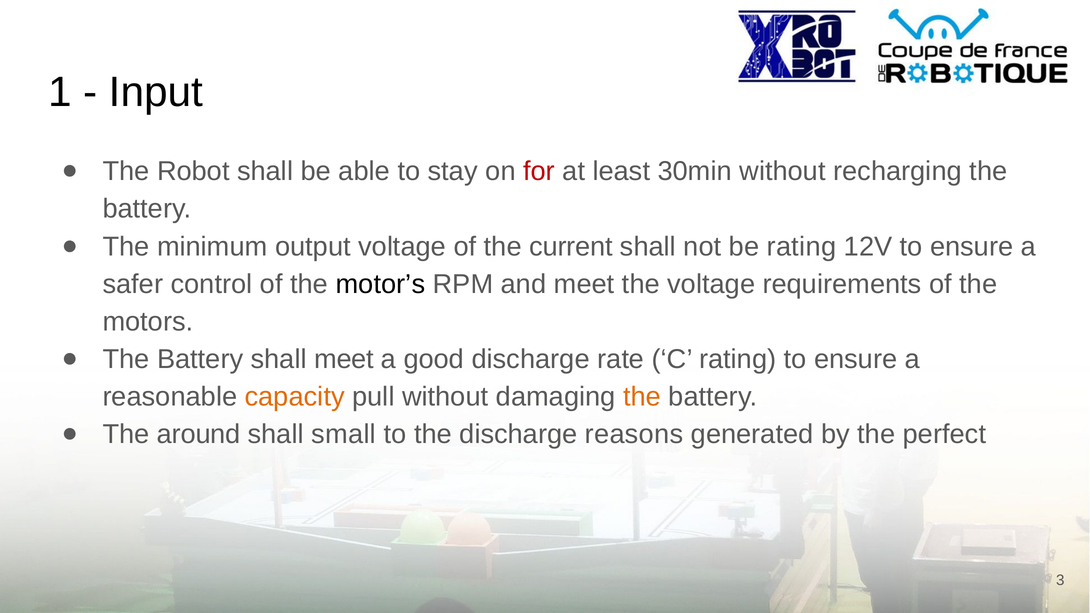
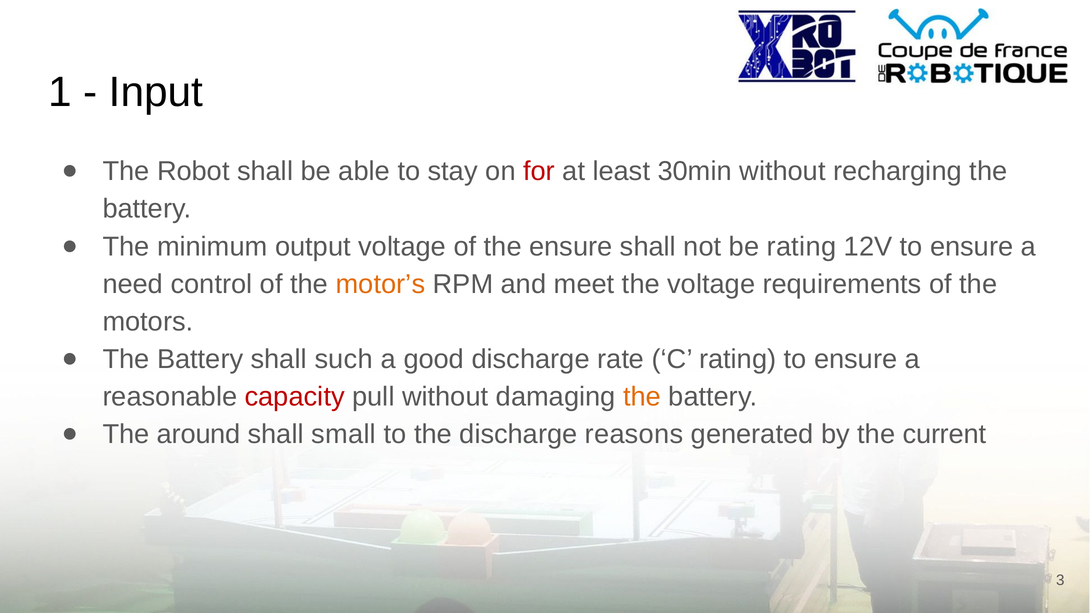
the current: current -> ensure (571, 247)
safer: safer -> need (133, 284)
motor’s colour: black -> orange (380, 284)
shall meet: meet -> such (344, 359)
capacity colour: orange -> red (295, 397)
perfect: perfect -> current (945, 435)
